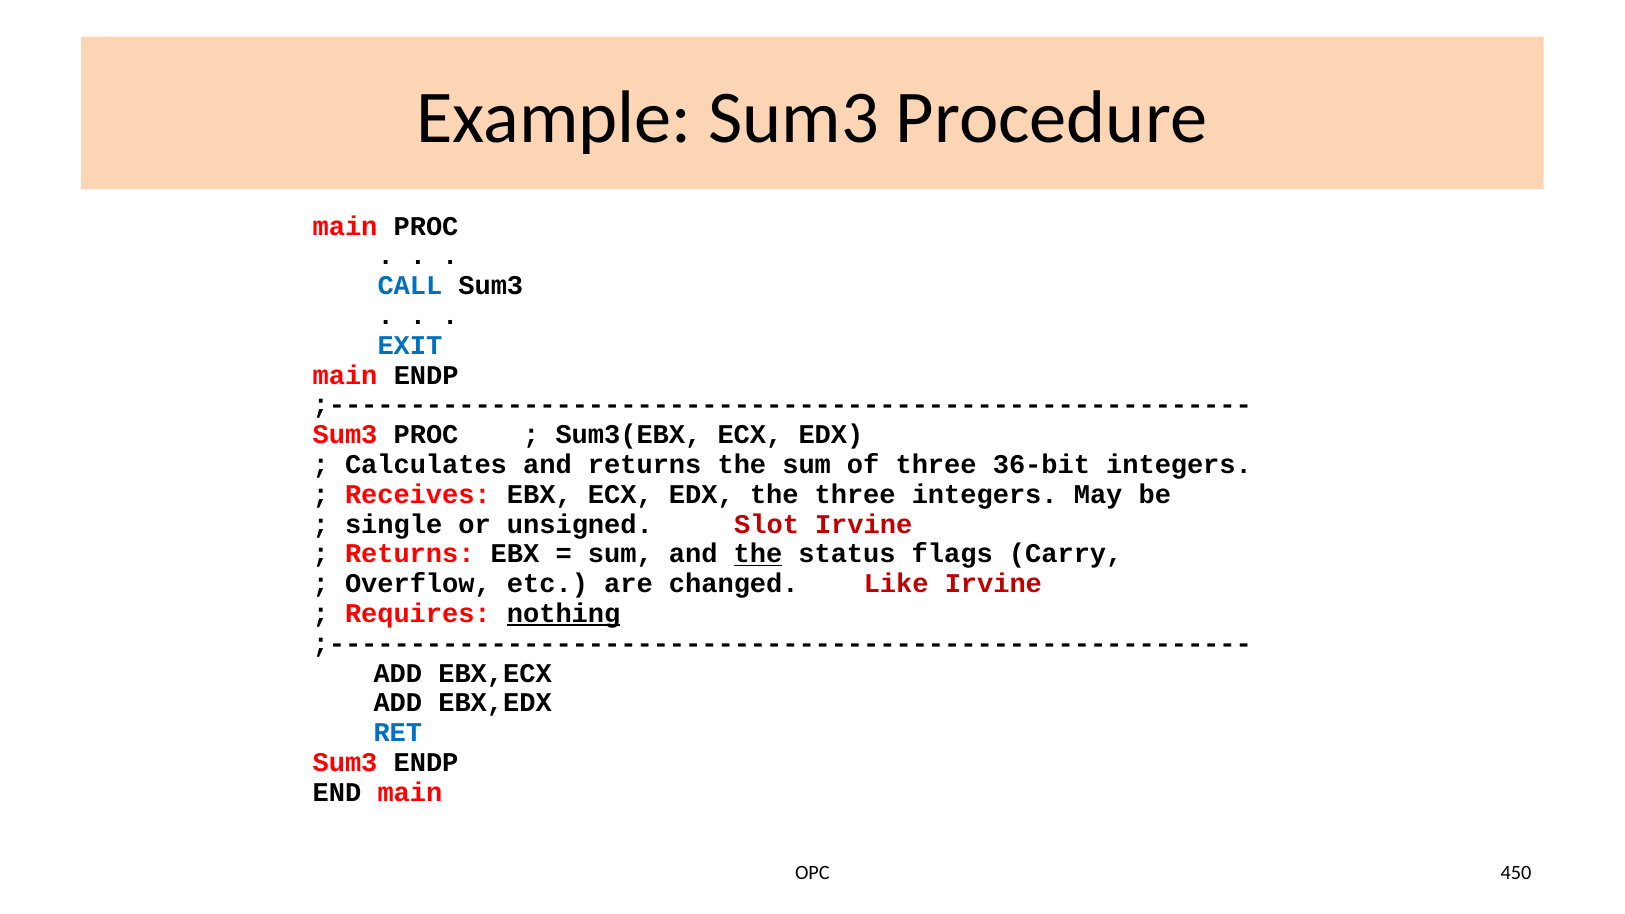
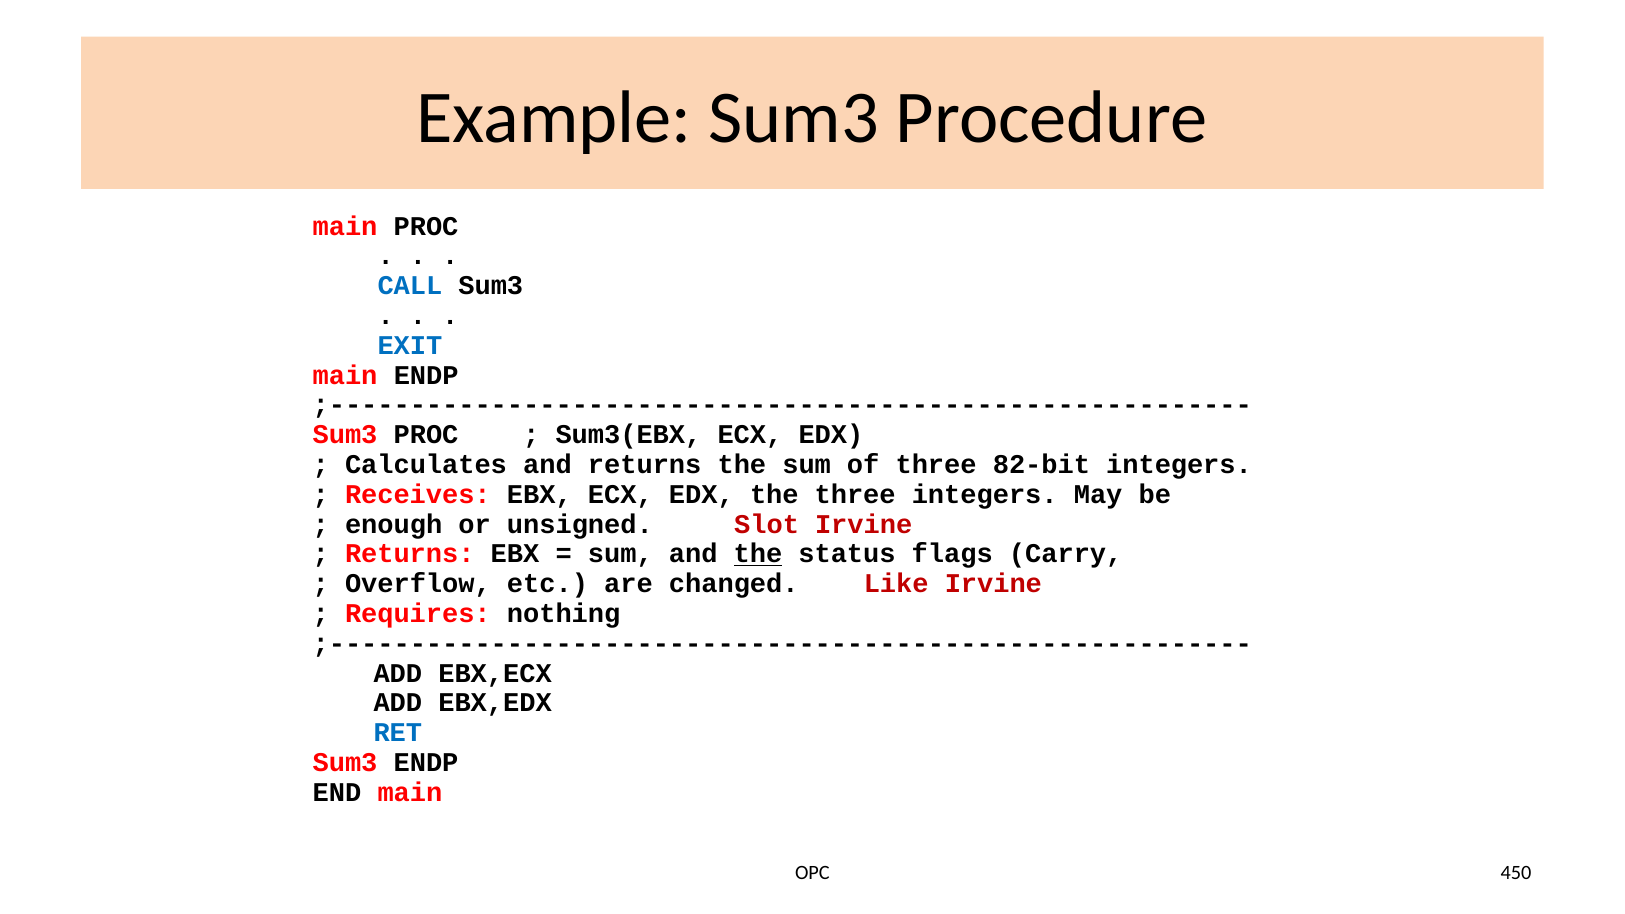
36-bit: 36-bit -> 82-bit (1041, 465)
single: single -> enough (394, 524)
nothing underline: present -> none (564, 614)
